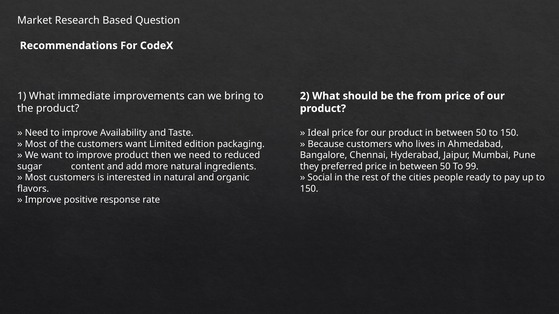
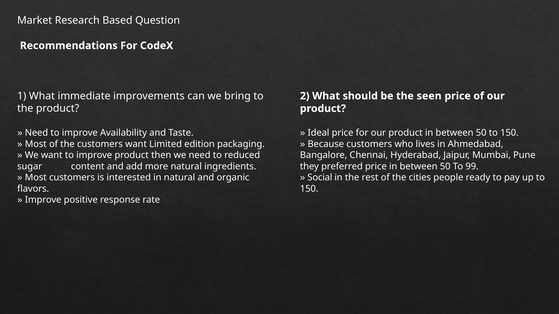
from: from -> seen (429, 96)
